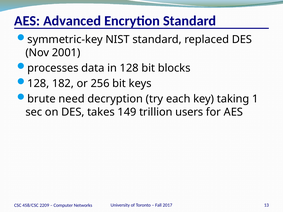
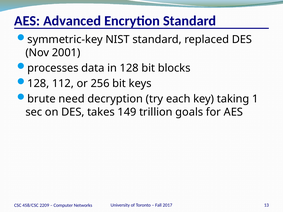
182: 182 -> 112 (63, 83)
users: users -> goals (189, 112)
